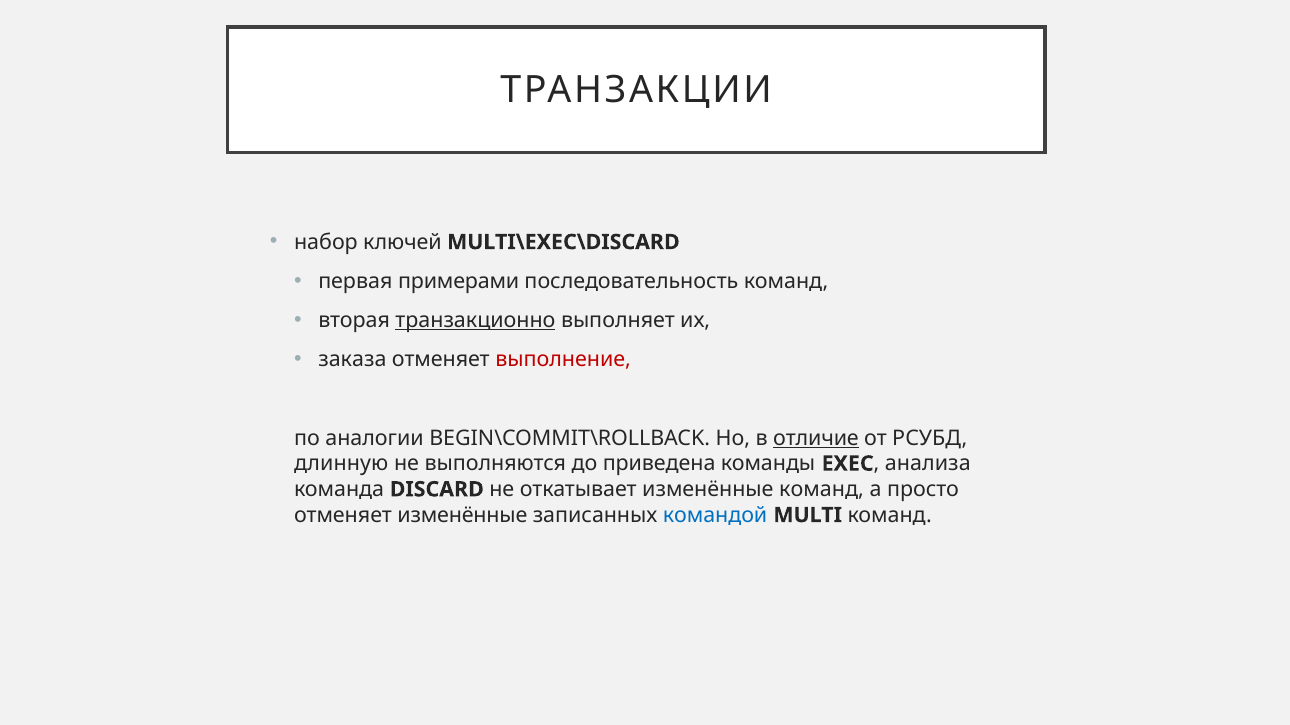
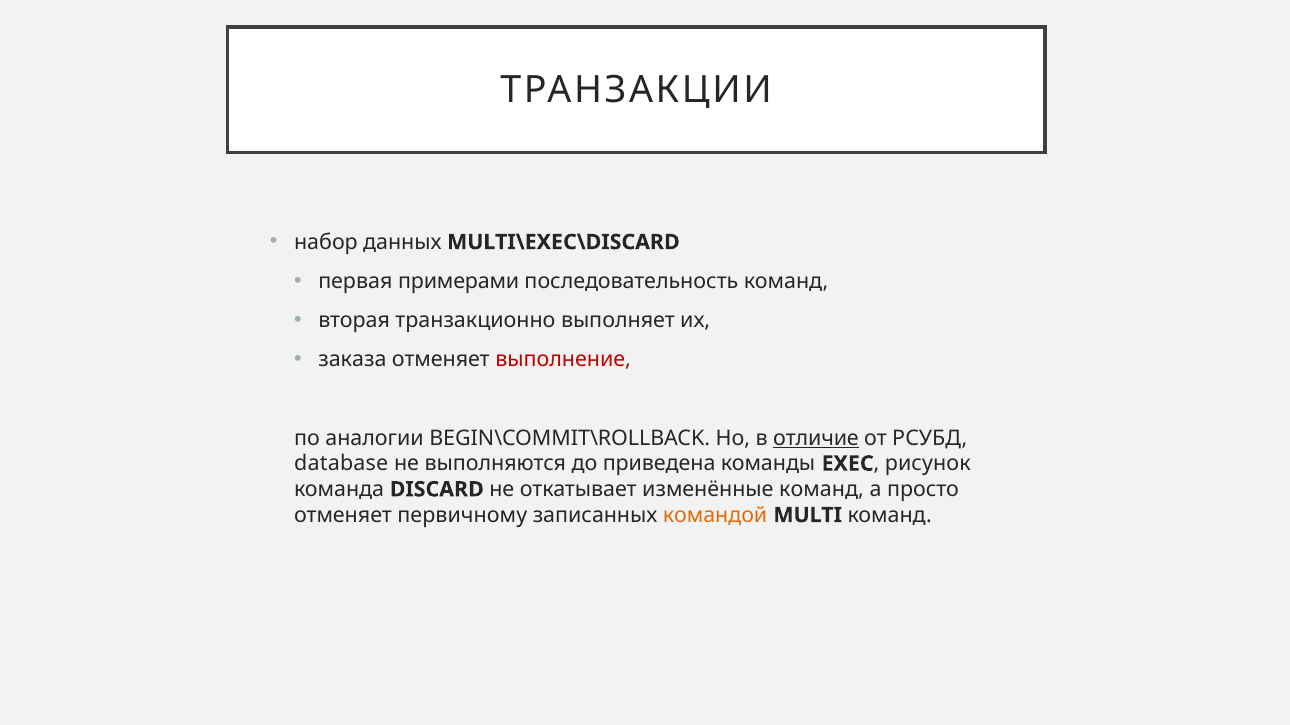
ключей: ключей -> данных (402, 242)
транзакционно underline: present -> none (475, 321)
длинную: длинную -> database (341, 464)
анализа: анализа -> рисунок (928, 464)
отменяет изменённые: изменённые -> первичному (462, 516)
командой colour: blue -> orange (715, 516)
